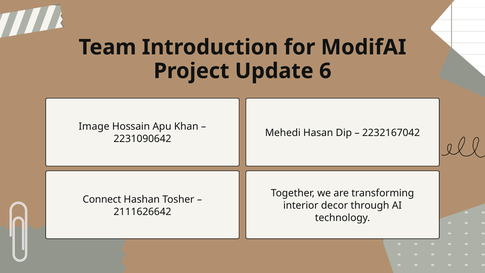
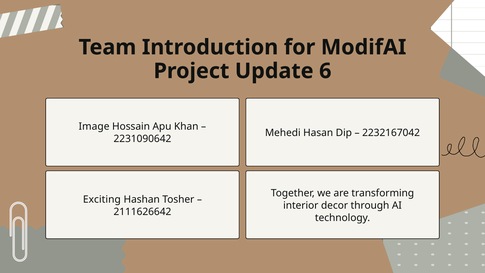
Connect: Connect -> Exciting (102, 199)
